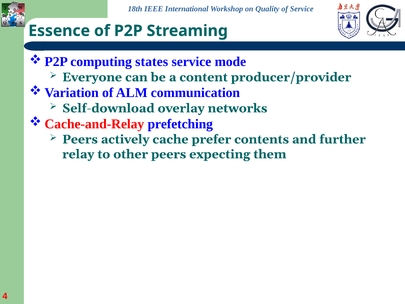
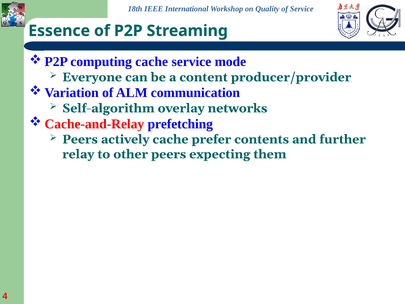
computing states: states -> cache (152, 62)
Self-download: Self-download -> Self-algorithm (108, 108)
